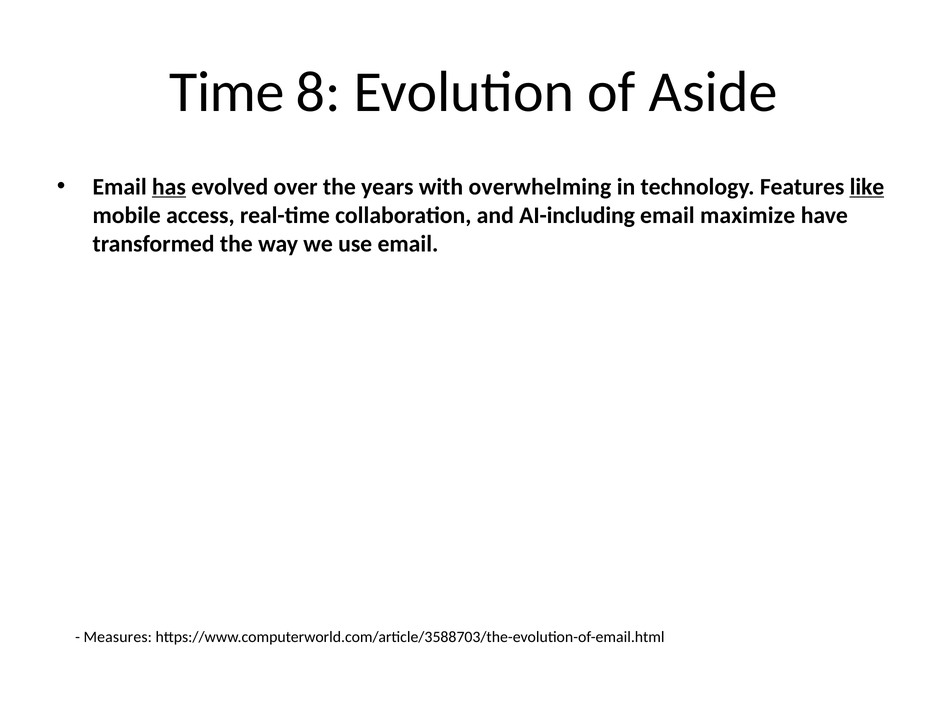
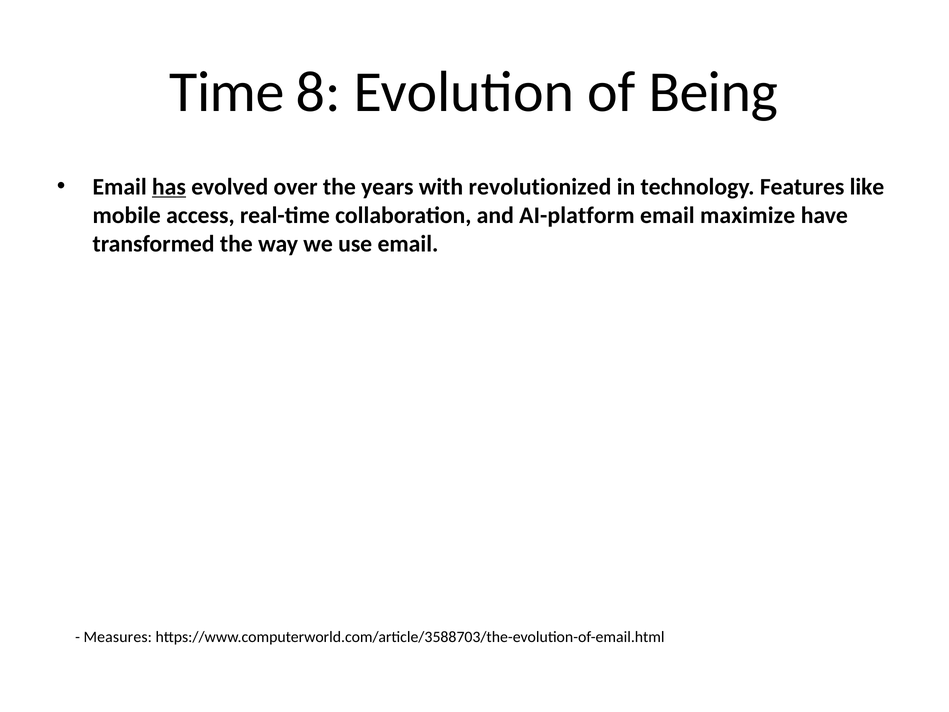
Aside: Aside -> Being (713, 92)
overwhelming: overwhelming -> revolutionized (540, 187)
like underline: present -> none (867, 187)
AI-including: AI-including -> AI-platform (577, 215)
